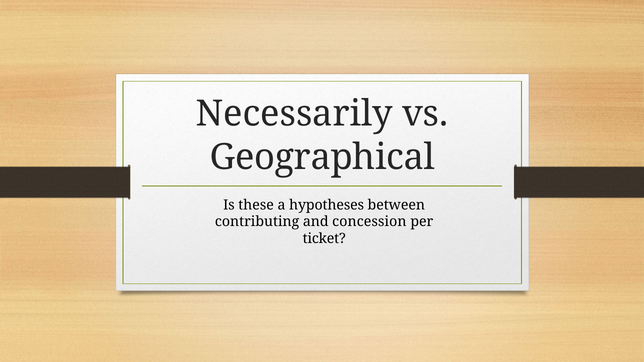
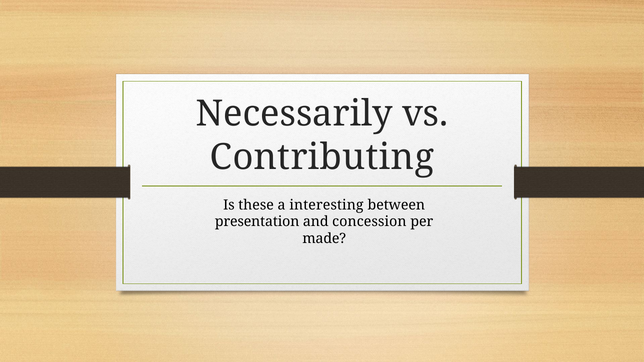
Geographical: Geographical -> Contributing (322, 157)
hypotheses: hypotheses -> interesting (326, 205)
contributing: contributing -> presentation (257, 222)
ticket: ticket -> made (324, 239)
